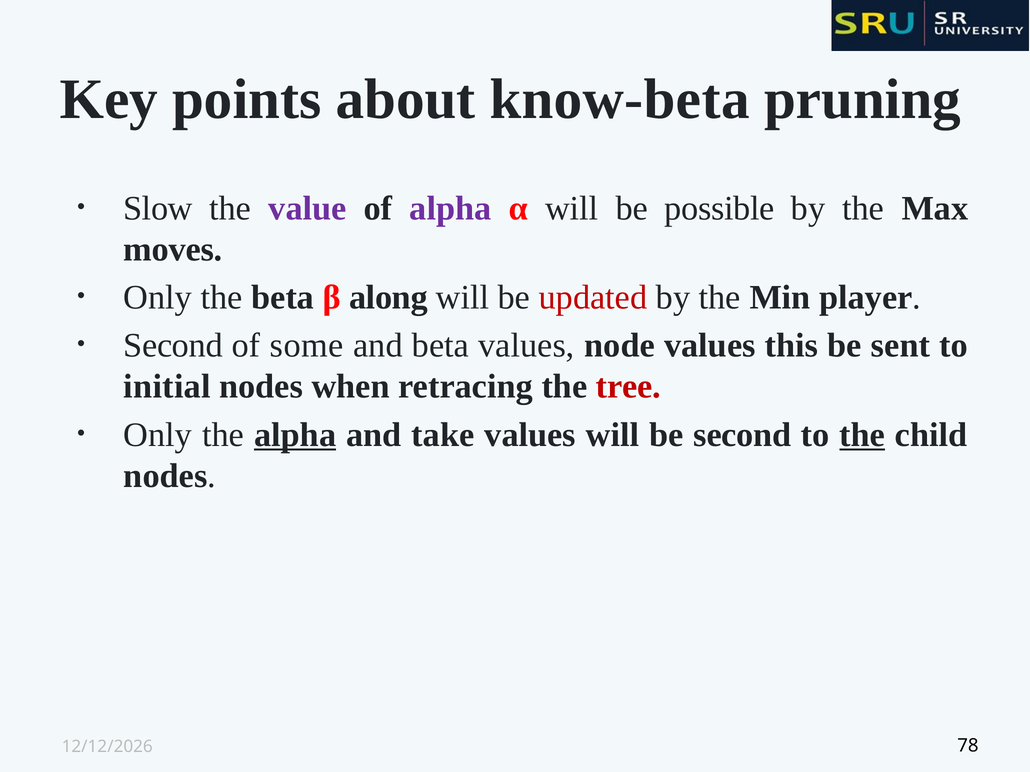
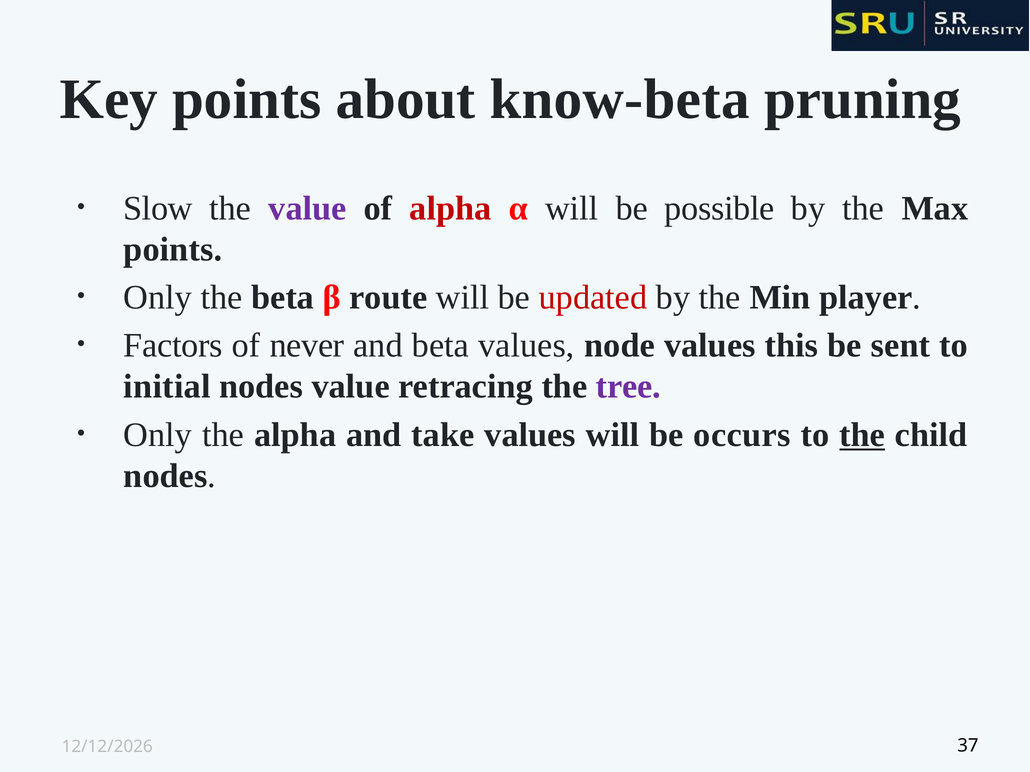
alpha colour: purple -> red (450, 208)
moves: moves -> points (173, 250)
along: along -> route (388, 298)
Second: Second -> Factors (173, 346)
some: some -> never (307, 346)
nodes when: when -> value (351, 387)
tree colour: red -> purple (628, 387)
alpha underline: present -> none (295, 435)
be second: second -> occurs (742, 435)
78: 78 -> 37 (968, 746)
